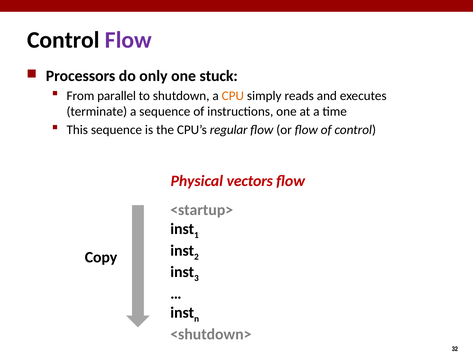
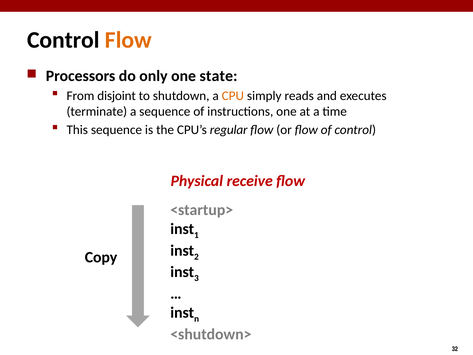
Flow colour: purple -> orange (128, 40)
stuck: stuck -> state (219, 76)
parallel: parallel -> disjoint (117, 96)
vectors: vectors -> receive (250, 181)
